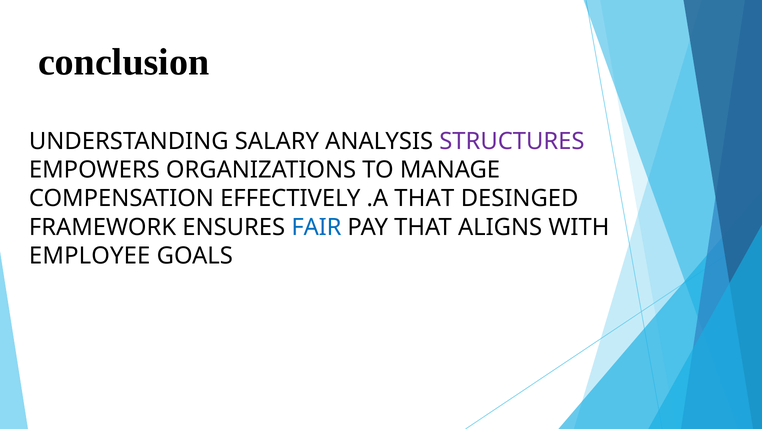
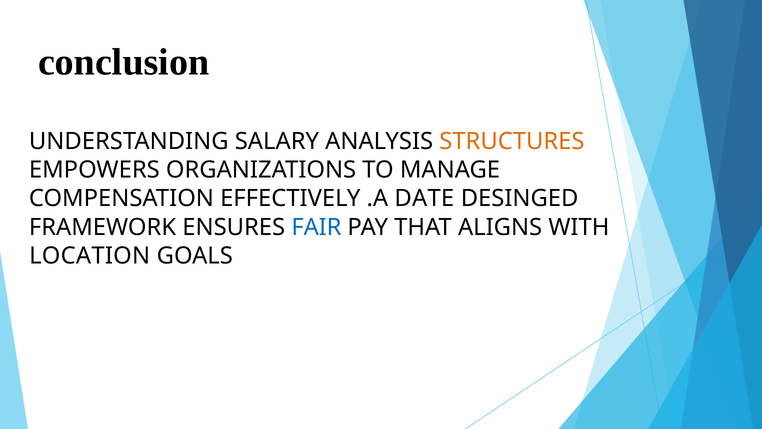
STRUCTURES colour: purple -> orange (512, 141)
.A THAT: THAT -> DATE (424, 198)
EMPLOYEE: EMPLOYEE -> LOCATION (90, 256)
